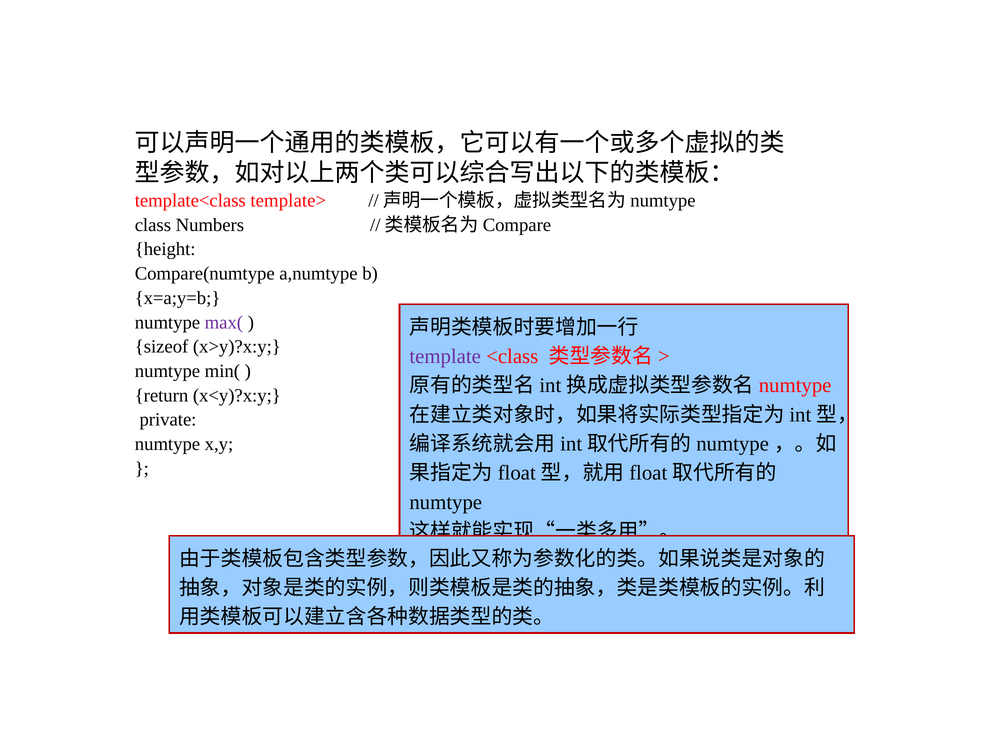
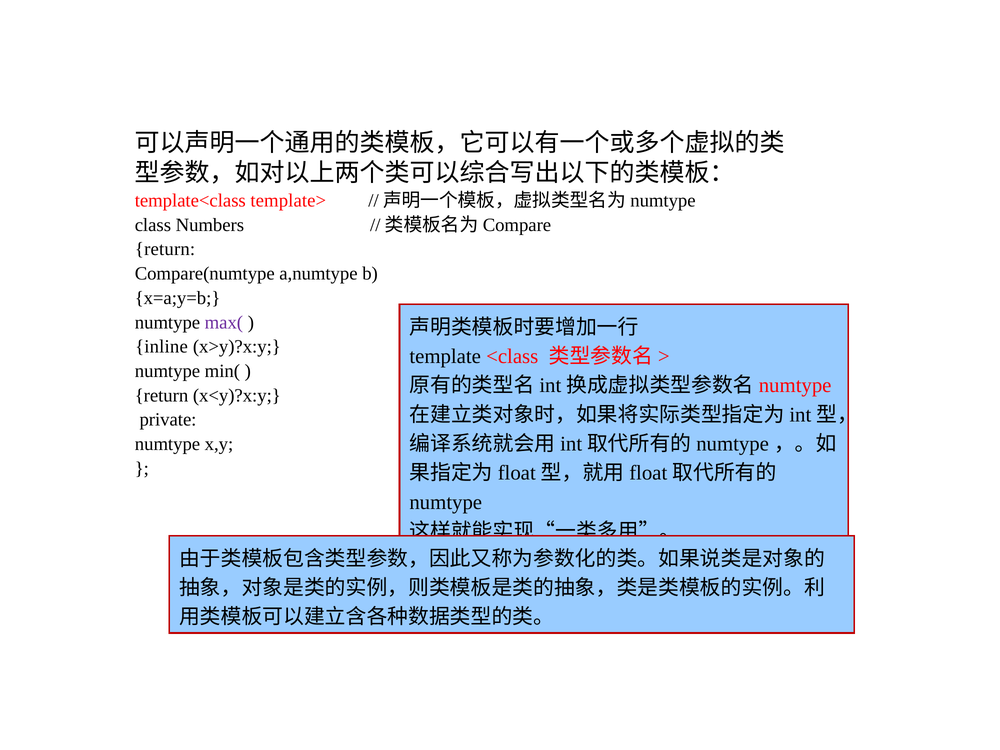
height: height -> return (165, 249)
sizeof: sizeof -> inline (161, 347)
template colour: purple -> black (445, 356)
